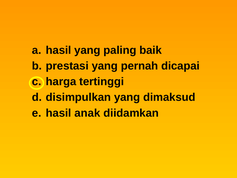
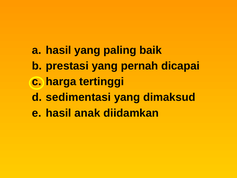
disimpulkan: disimpulkan -> sedimentasi (78, 97)
